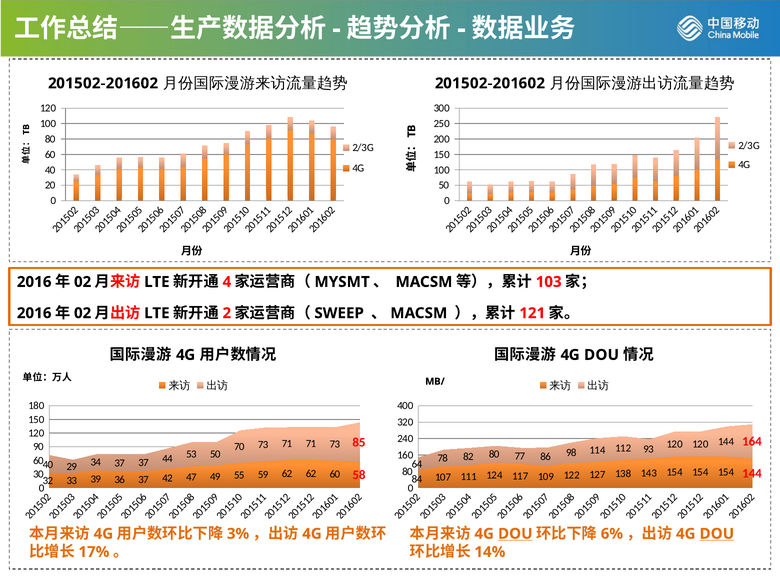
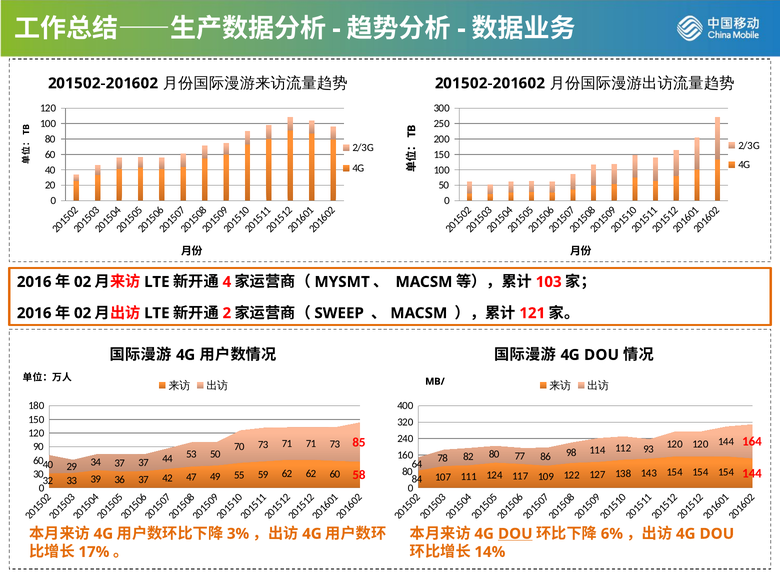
DOU underline: present -> none (717, 534)
